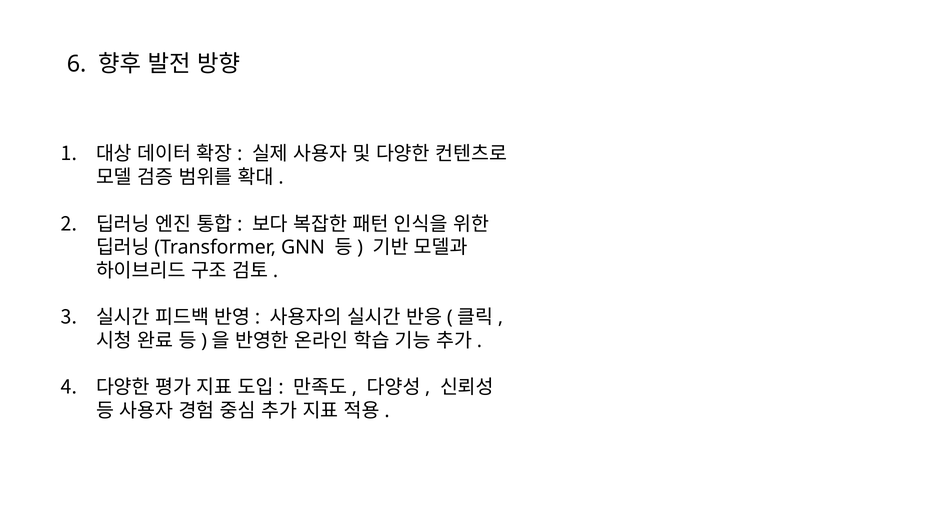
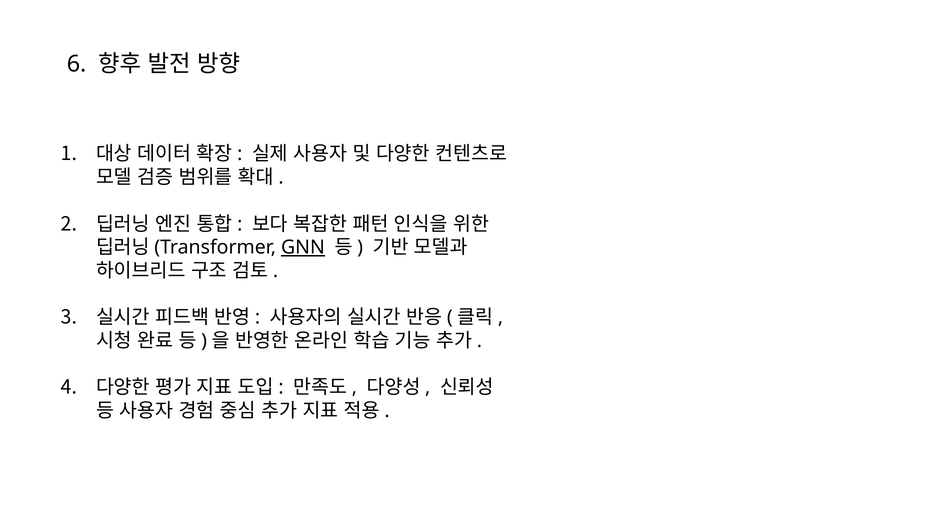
GNN underline: none -> present (303, 248)
